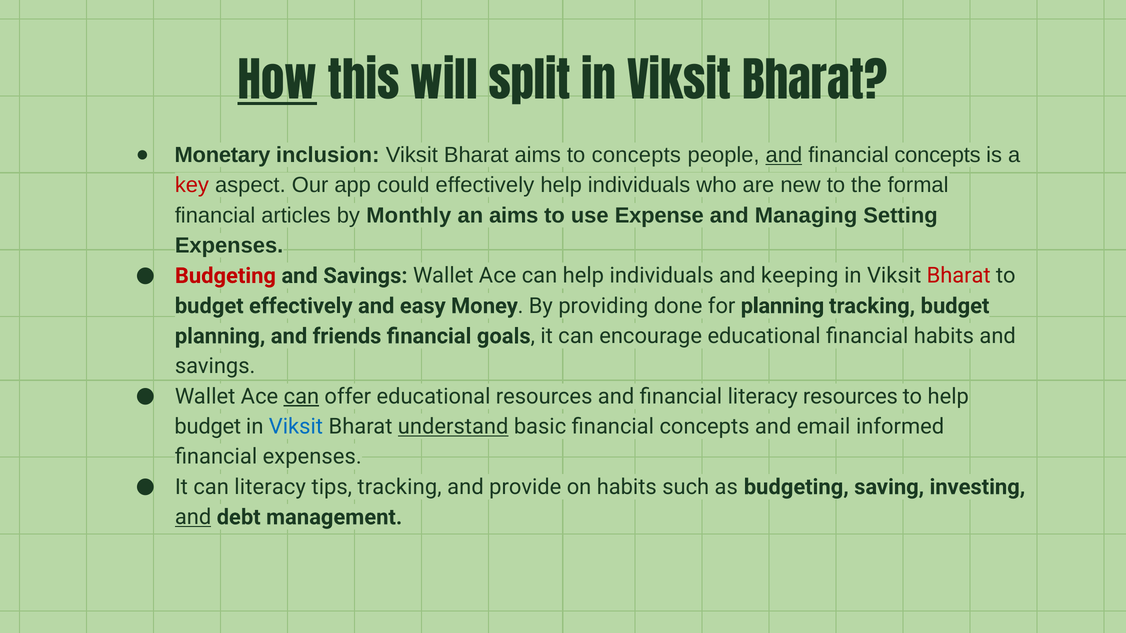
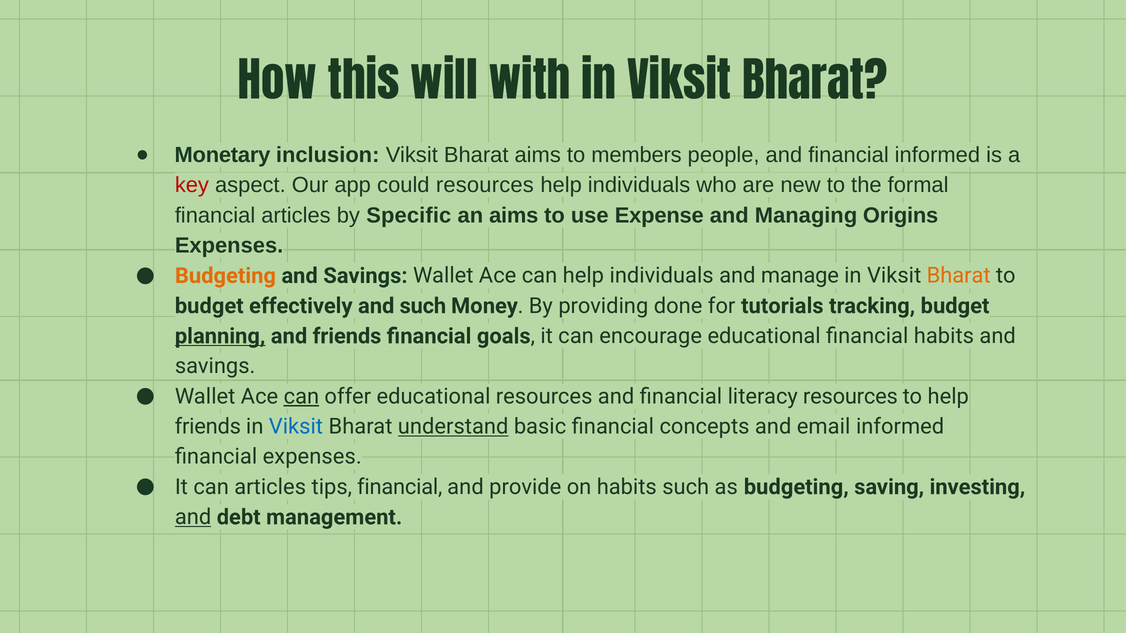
How underline: present -> none (277, 83)
split: split -> with (530, 83)
to concepts: concepts -> members (637, 155)
and underline: present -> none (784, 155)
concepts: concepts -> informed (937, 155)
could effectively: effectively -> resources (485, 185)
Monthly: Monthly -> Specific (409, 216)
Setting: Setting -> Origins (901, 216)
Budgeting colour: red -> orange (225, 276)
keeping: keeping -> manage (800, 276)
Bharat colour: red -> orange (959, 276)
and easy: easy -> such (423, 306)
for planning: planning -> tutorials (782, 306)
planning underline: none -> present (220, 336)
budget: budget -> friends (208, 427)
can literacy: literacy -> articles (270, 487)
tips tracking: tracking -> financial (400, 487)
